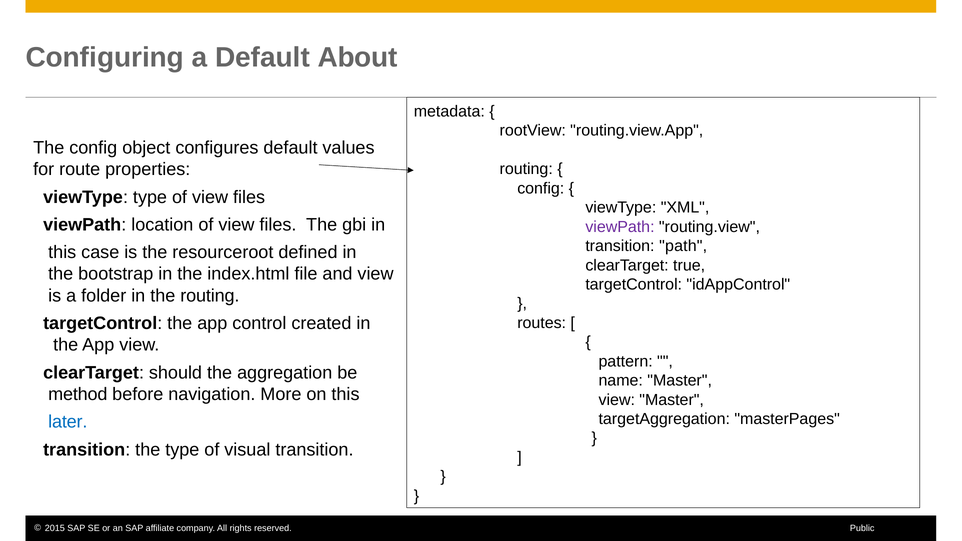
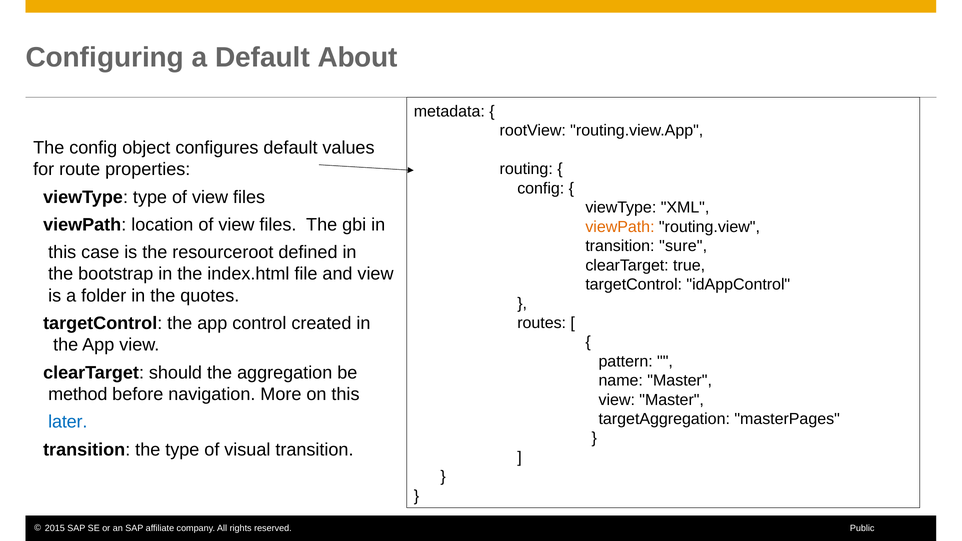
viewPath colour: purple -> orange (620, 227)
path: path -> sure (683, 246)
the routing: routing -> quotes (210, 296)
